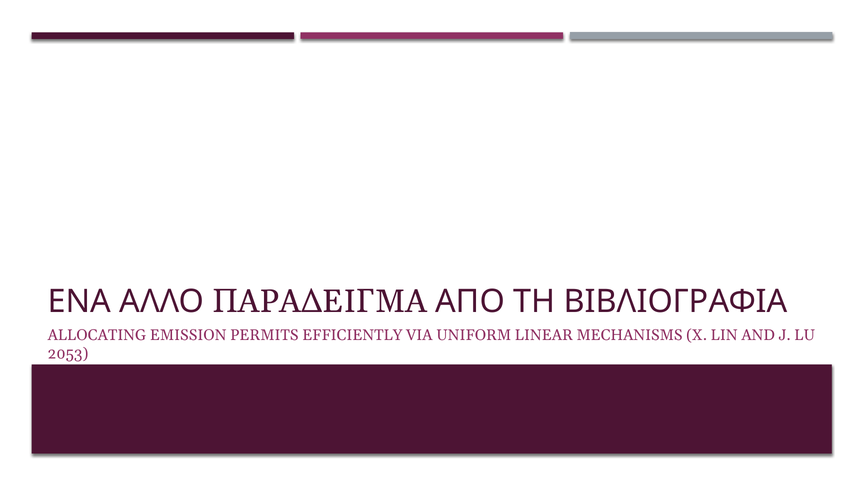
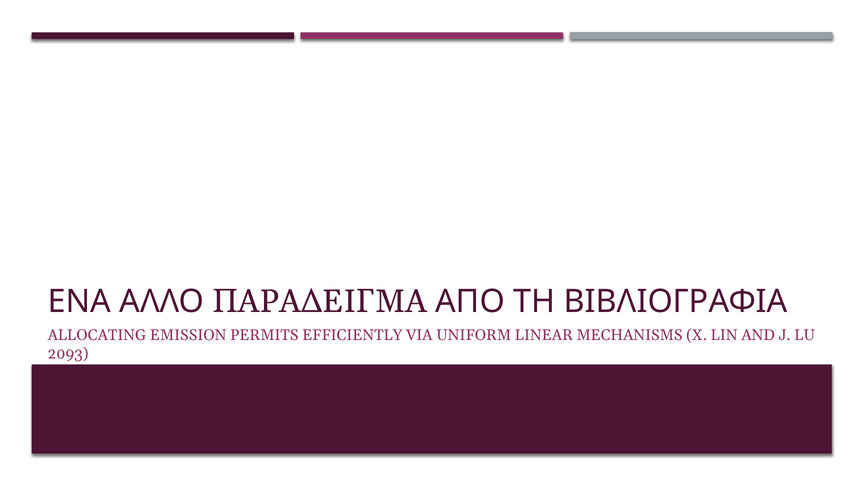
2053: 2053 -> 2093 (68, 354)
